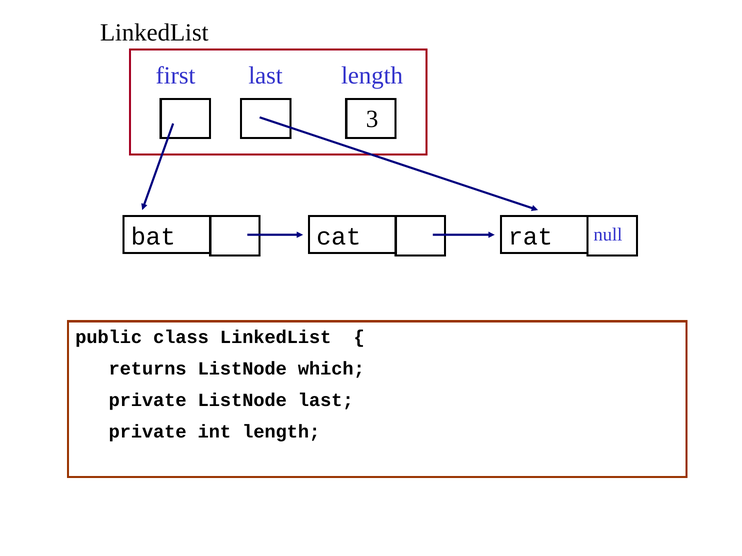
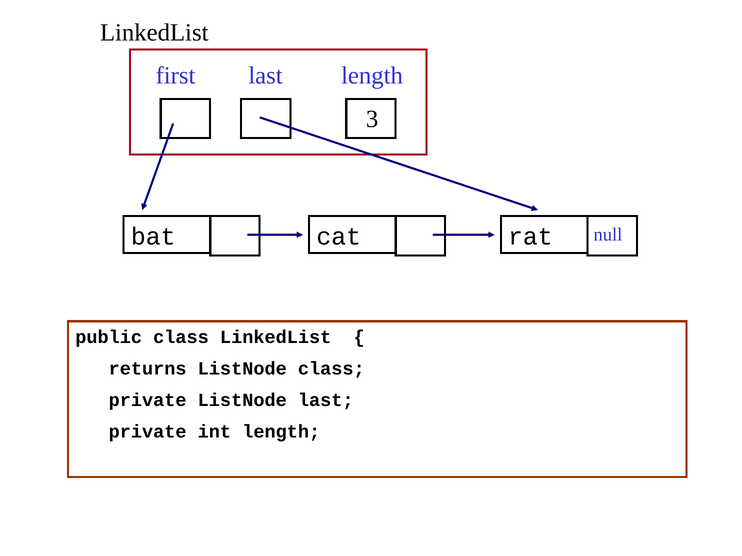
ListNode which: which -> class (331, 369)
